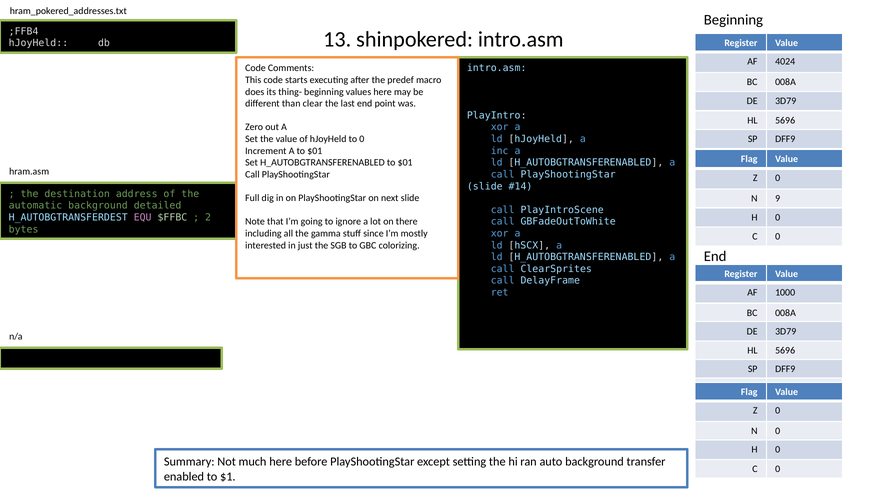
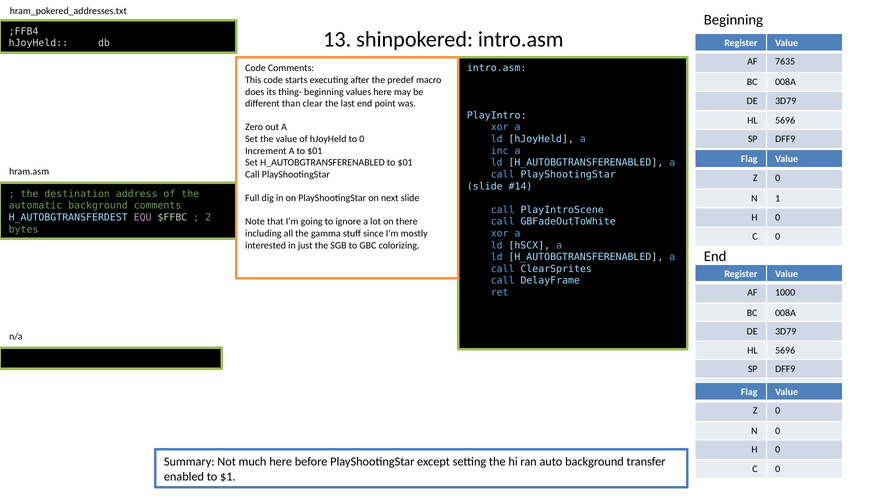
4024: 4024 -> 7635 (785, 62)
9: 9 -> 1 (778, 198)
background detailed: detailed -> comments (158, 206)
